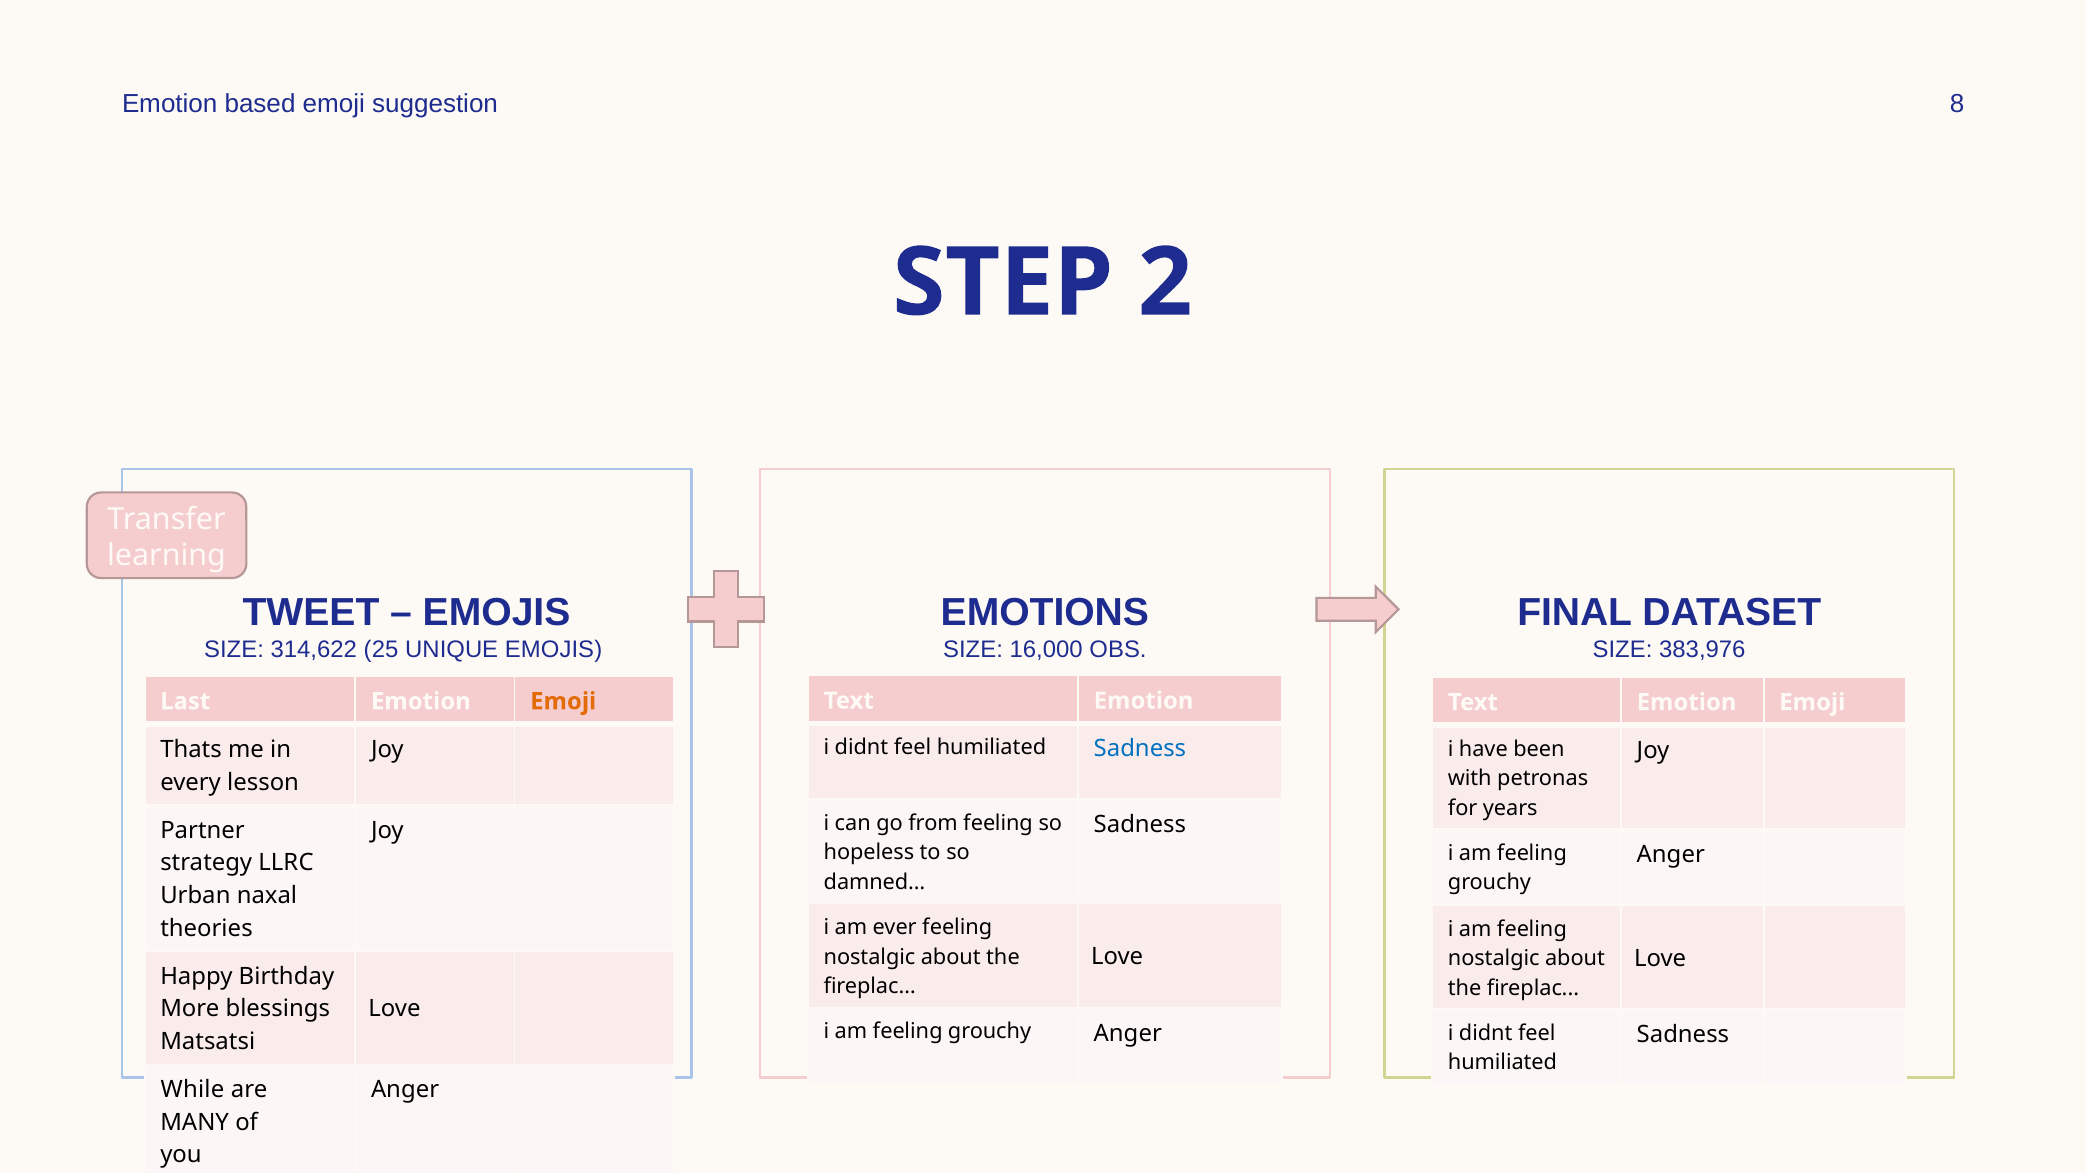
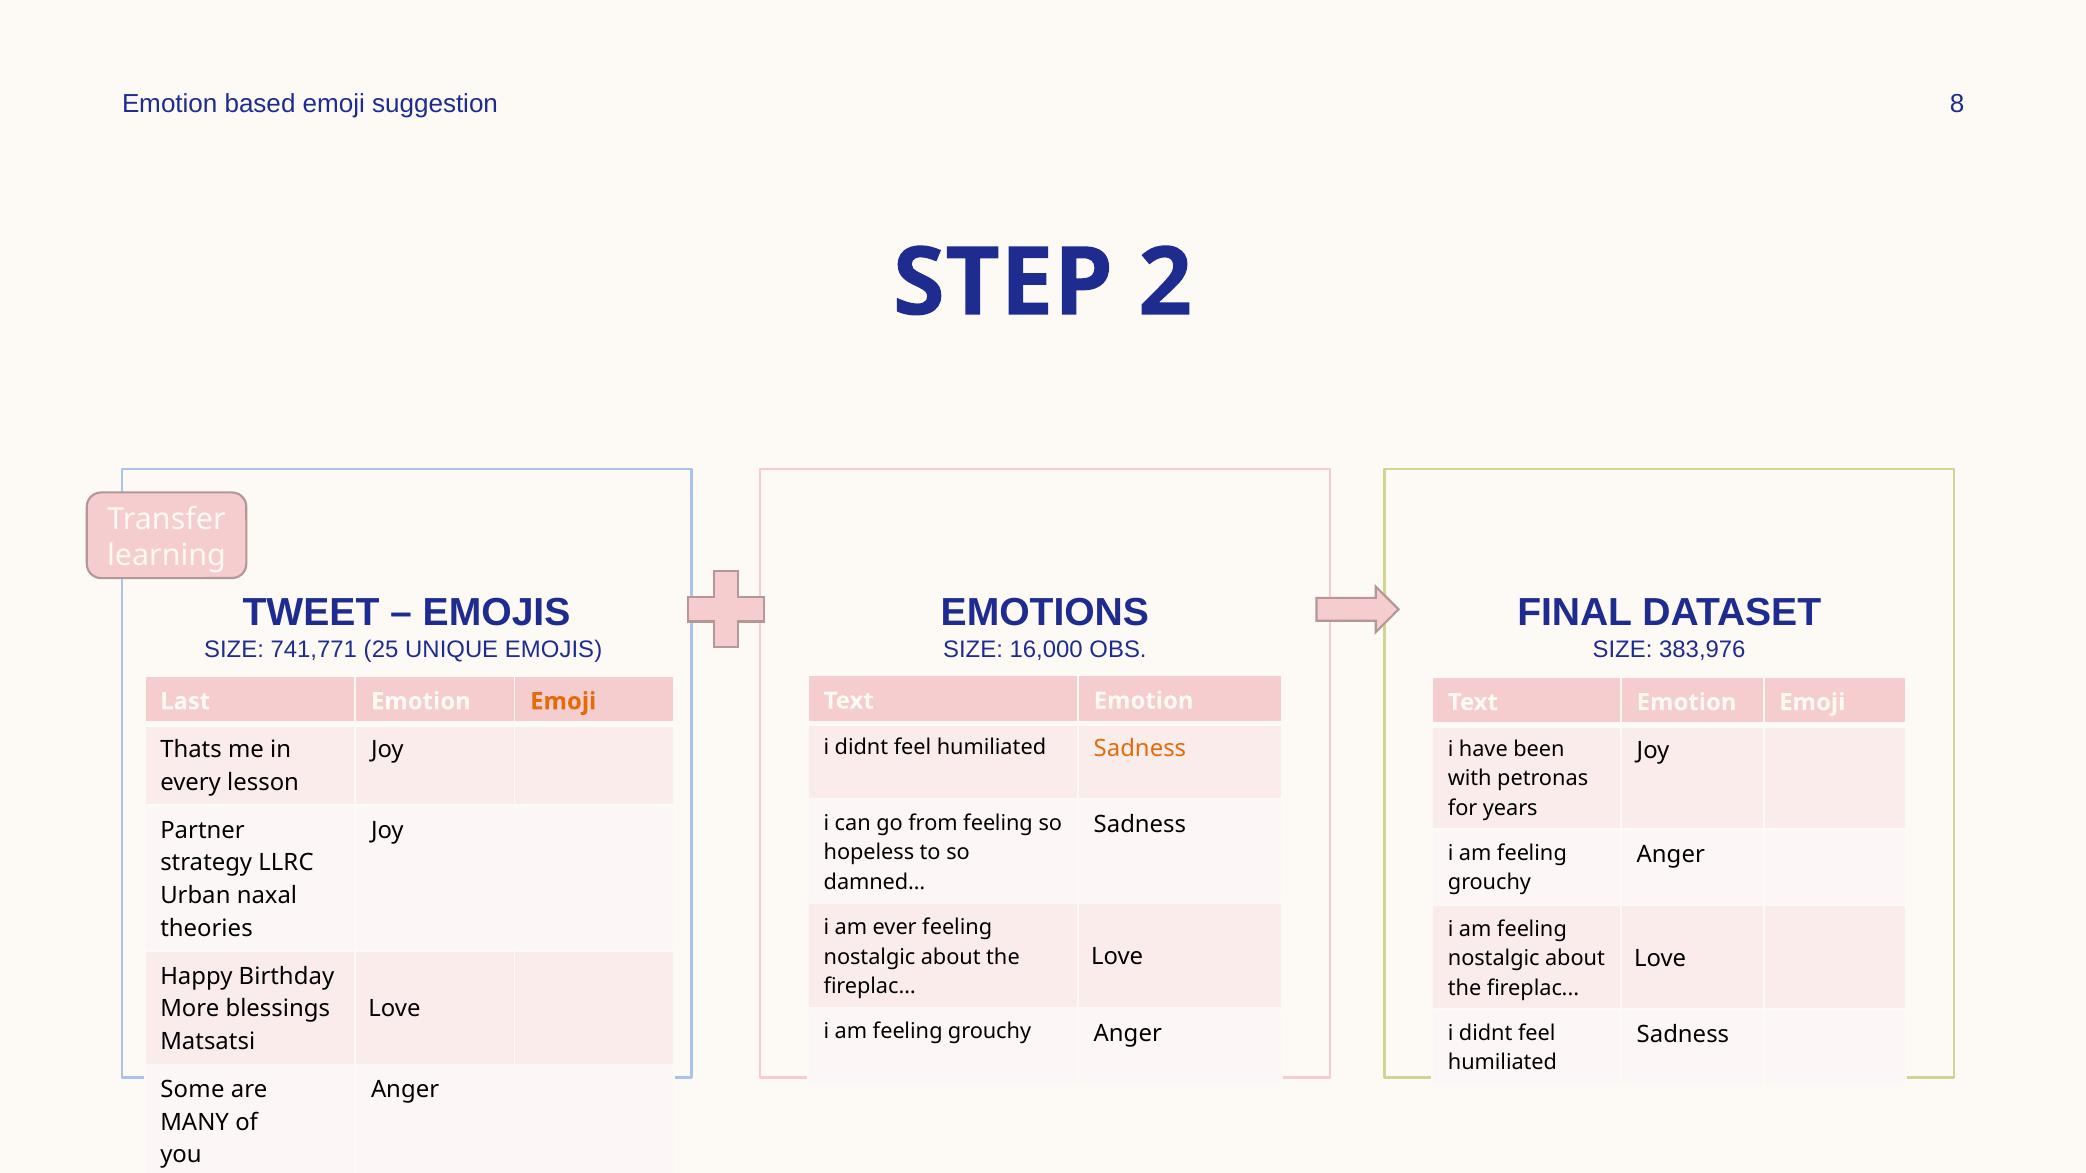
314,622: 314,622 -> 741,771 (314, 650)
Sadness colour: blue -> orange (1140, 749)
While: While -> Some (192, 1090)
